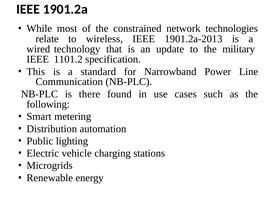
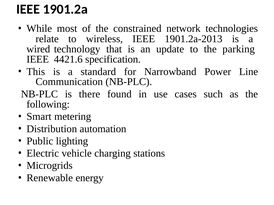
military: military -> parking (239, 49)
1101.2: 1101.2 -> 4421.6 (68, 59)
